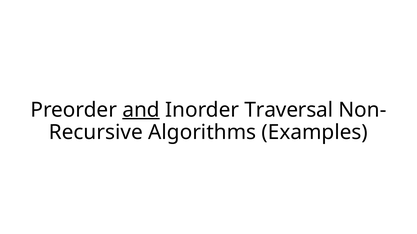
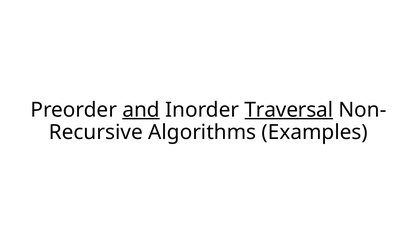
Traversal underline: none -> present (289, 110)
